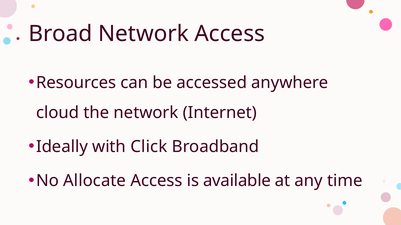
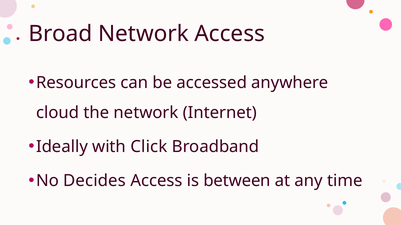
Allocate: Allocate -> Decides (95, 181)
available: available -> between (237, 181)
